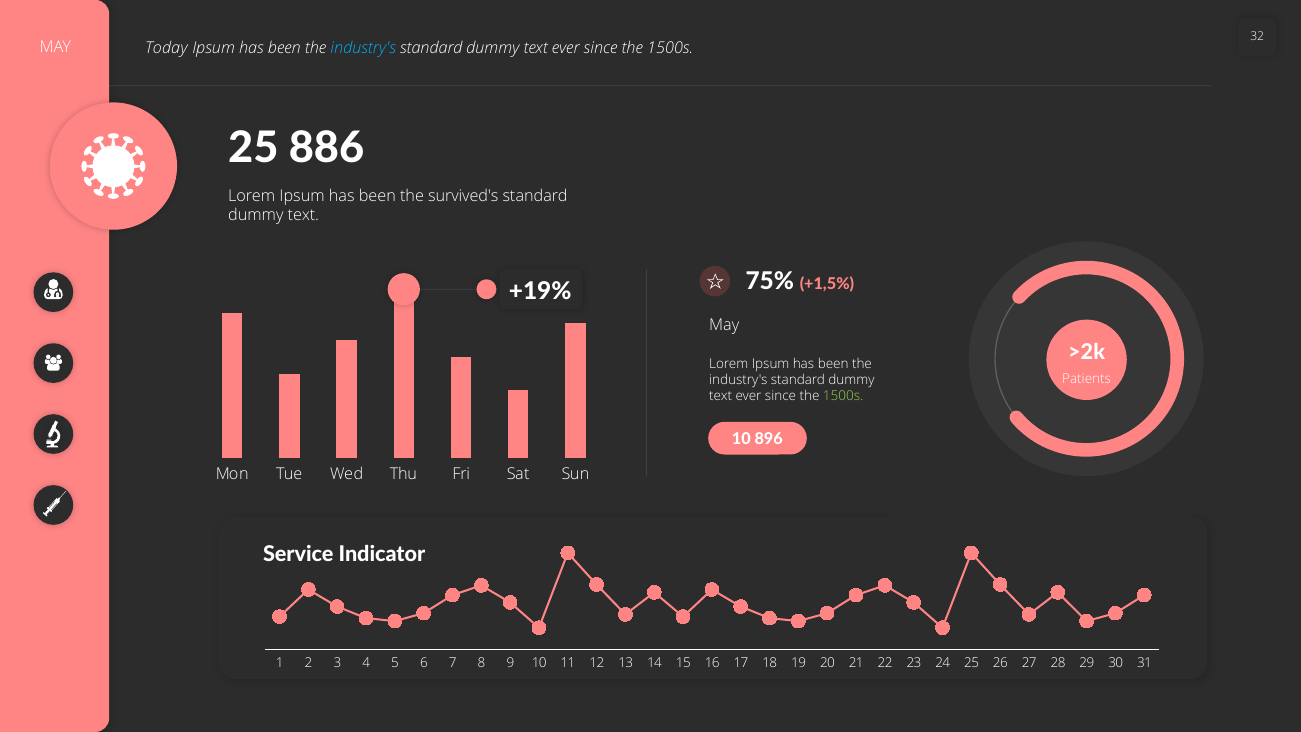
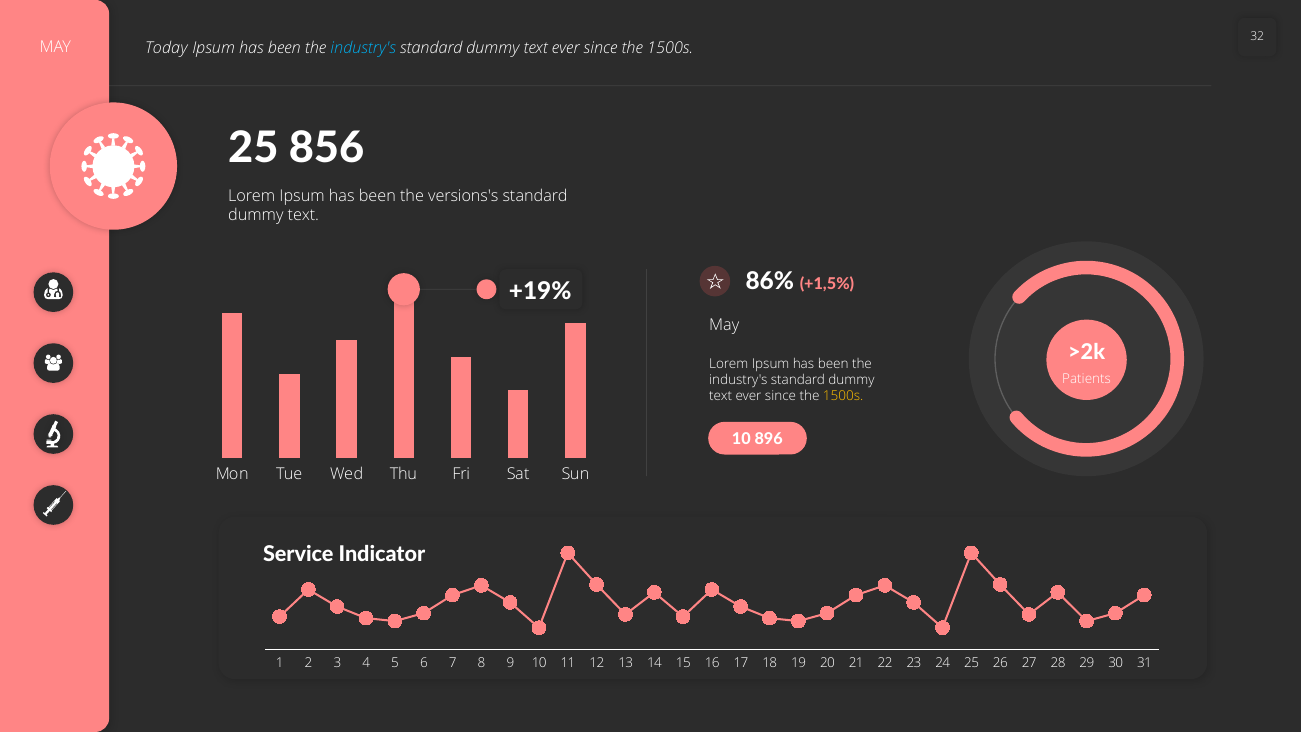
886: 886 -> 856 (326, 148)
survived's: survived's -> versions's (463, 196)
75%: 75% -> 86% (770, 282)
1500s colour: light green -> yellow (843, 396)
